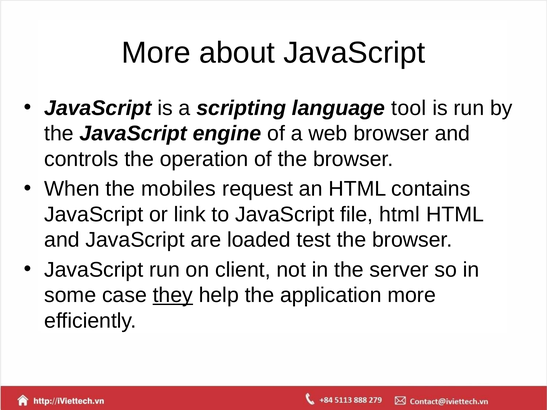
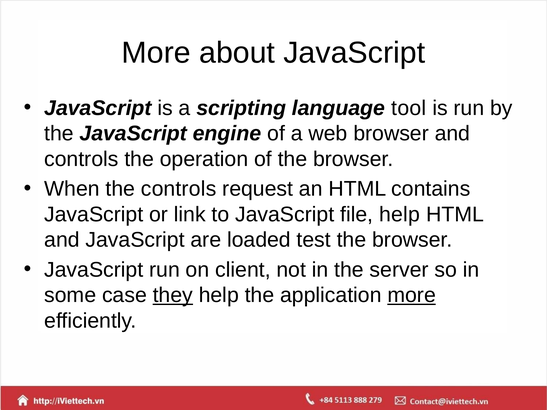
the mobiles: mobiles -> controls (179, 189)
file html: html -> help (400, 215)
more underline: none -> present (412, 295)
